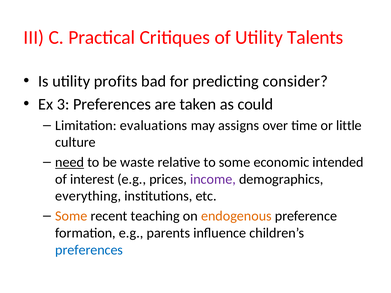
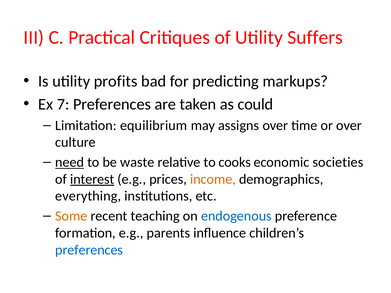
Talents: Talents -> Suffers (315, 38)
consider: consider -> markups (295, 81)
3: 3 -> 7 (63, 104)
evaluations: evaluations -> equilibrium (154, 125)
or little: little -> over (349, 125)
to some: some -> cooks (235, 162)
intended: intended -> societies (338, 162)
interest underline: none -> present (92, 179)
income colour: purple -> orange (213, 179)
endogenous colour: orange -> blue (236, 216)
